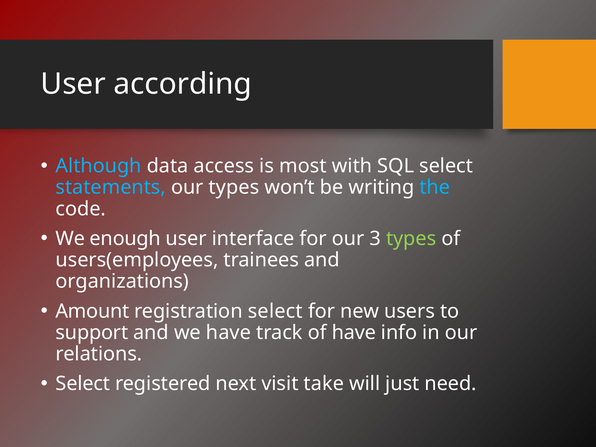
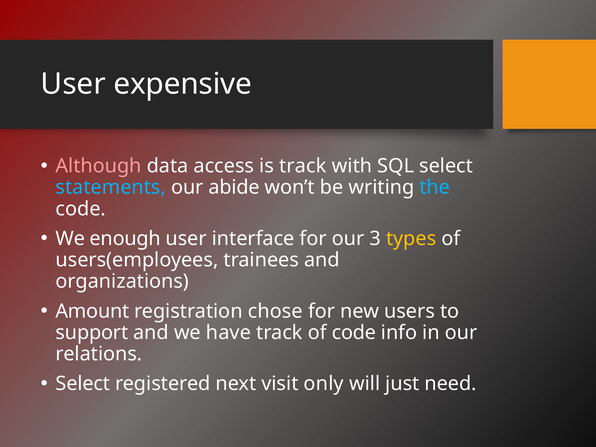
according: according -> expensive (183, 84)
Although colour: light blue -> pink (99, 166)
is most: most -> track (303, 166)
our types: types -> abide (234, 187)
types colour: light green -> yellow (411, 239)
registration select: select -> chose (275, 311)
of have: have -> code (354, 333)
take: take -> only (324, 384)
